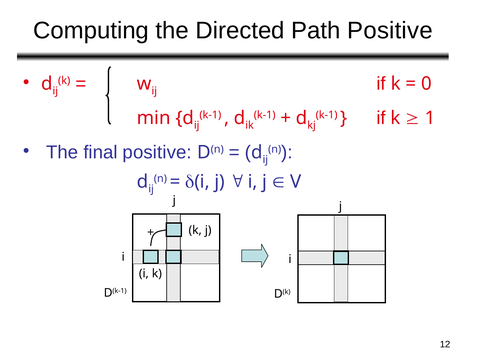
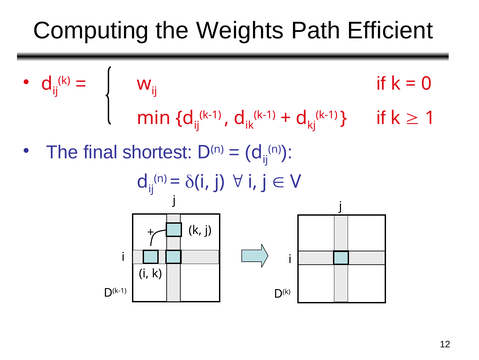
Directed: Directed -> Weights (240, 31)
Path Positive: Positive -> Efficient (390, 31)
final positive: positive -> shortest (157, 152)
